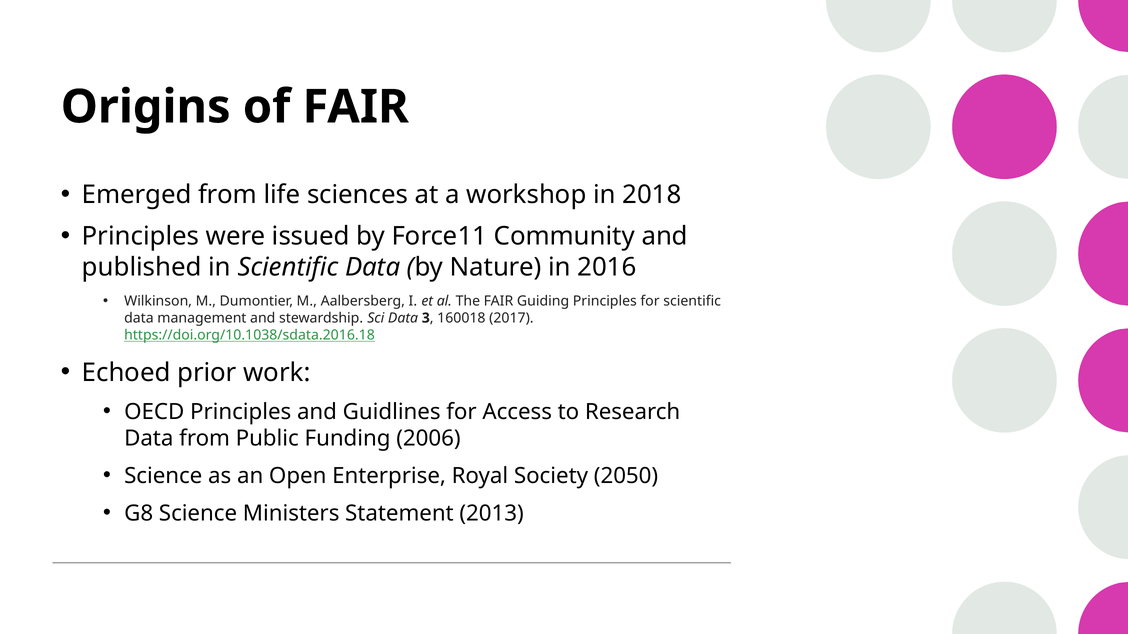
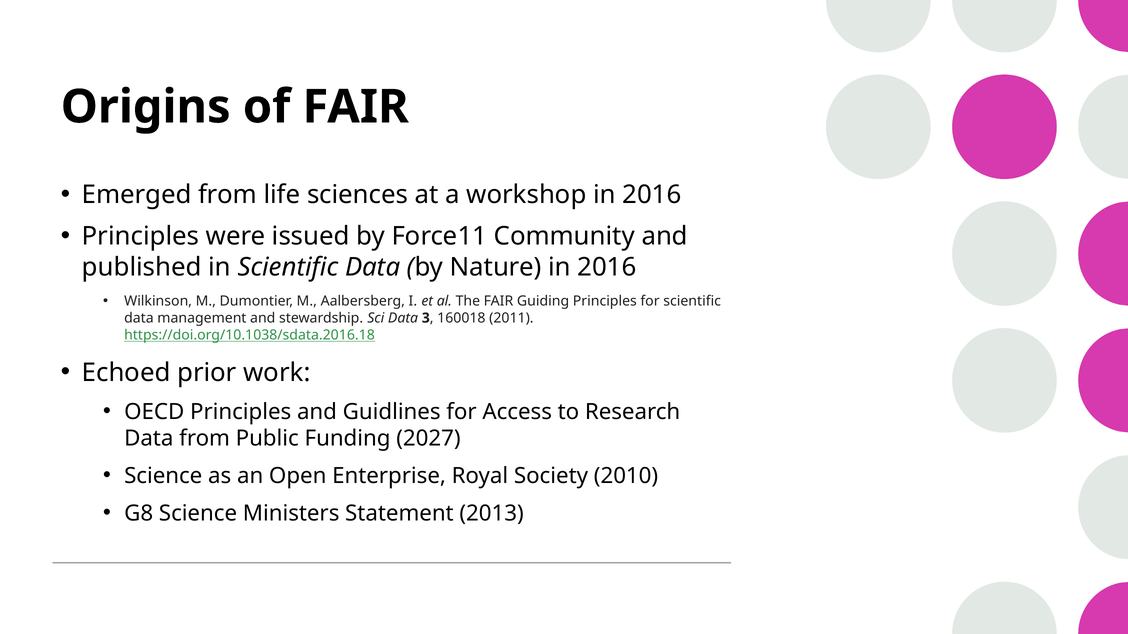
workshop in 2018: 2018 -> 2016 (652, 195)
2017: 2017 -> 2011 (511, 318)
2006: 2006 -> 2027 (428, 439)
2050: 2050 -> 2010 (626, 476)
